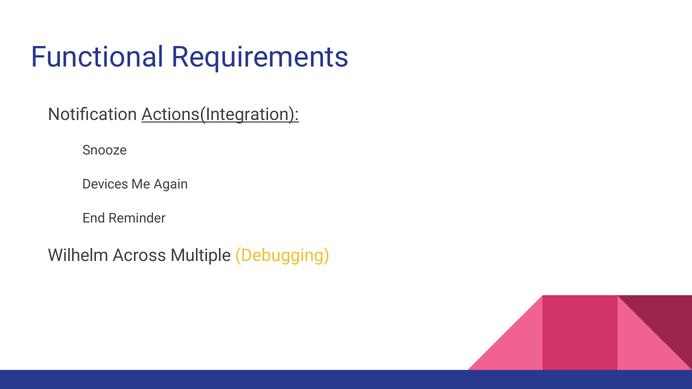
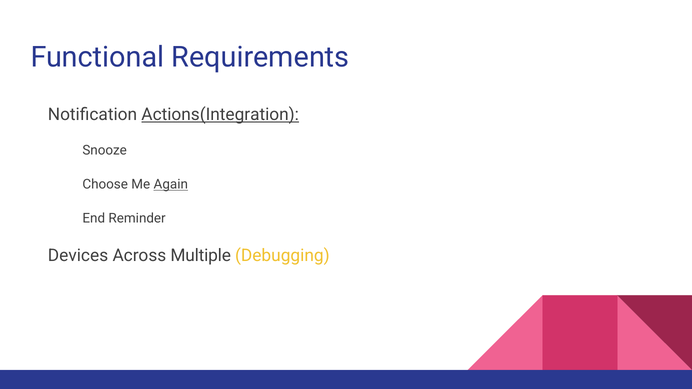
Devices: Devices -> Choose (105, 185)
Again underline: none -> present (171, 185)
Wilhelm: Wilhelm -> Devices (78, 256)
